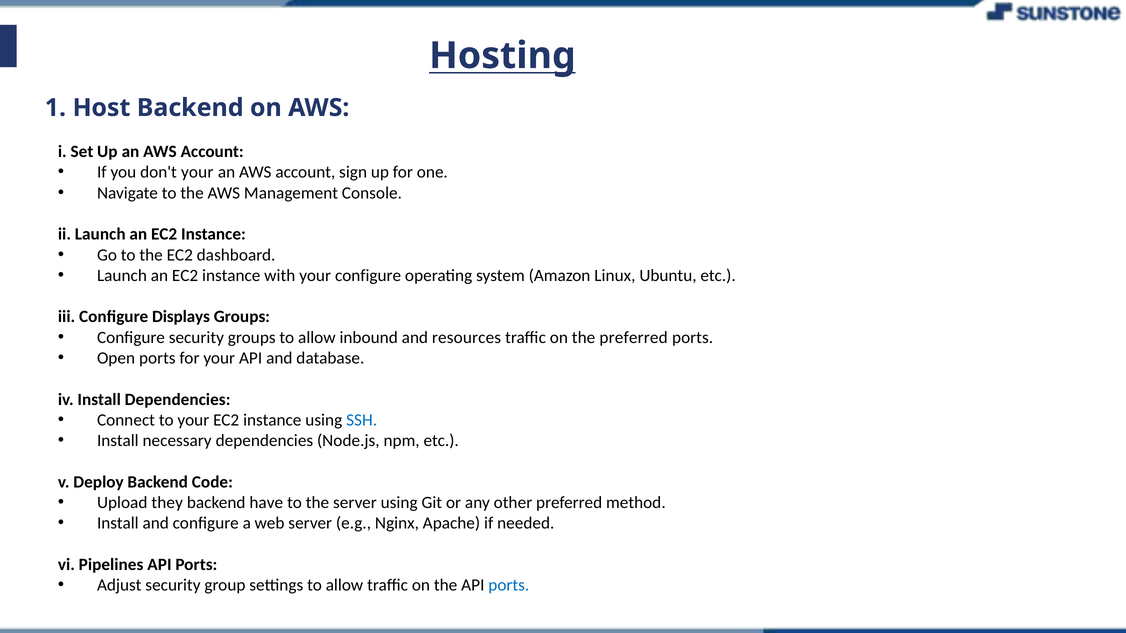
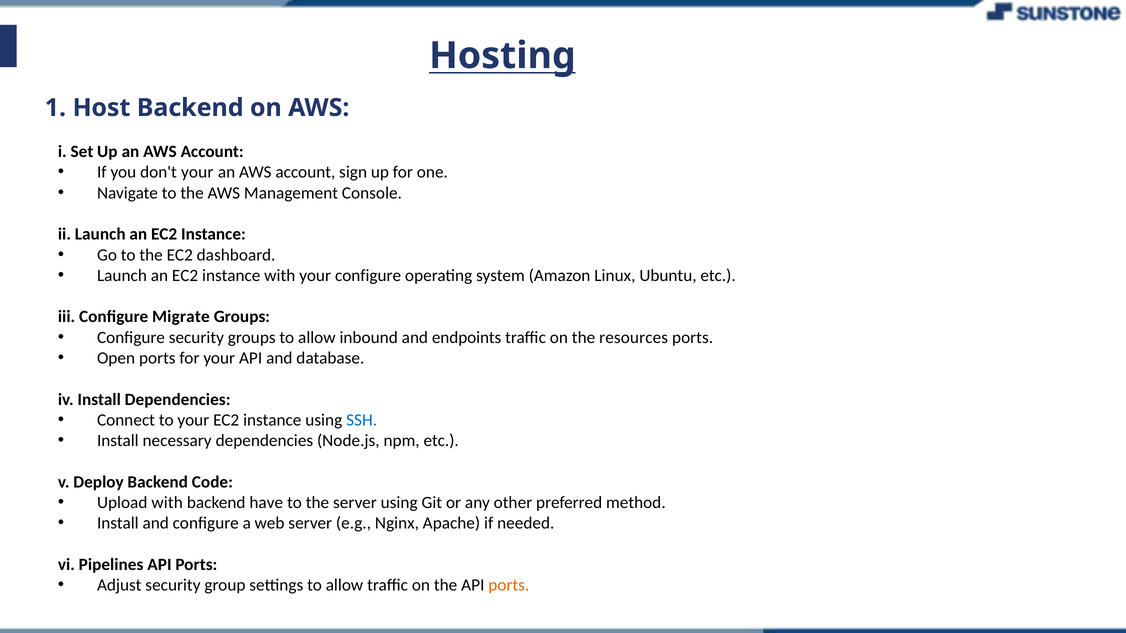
Displays: Displays -> Migrate (181, 317)
resources: resources -> endpoints (467, 338)
the preferred: preferred -> resources (634, 338)
Upload they: they -> with (167, 503)
ports colour: blue -> orange (509, 586)
